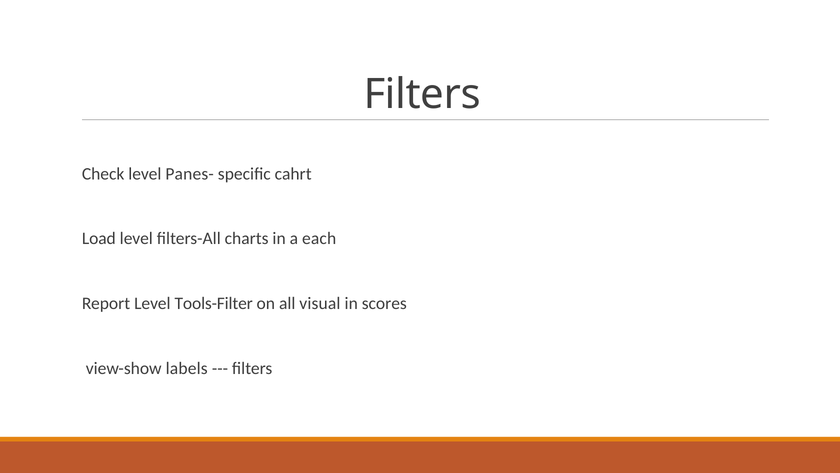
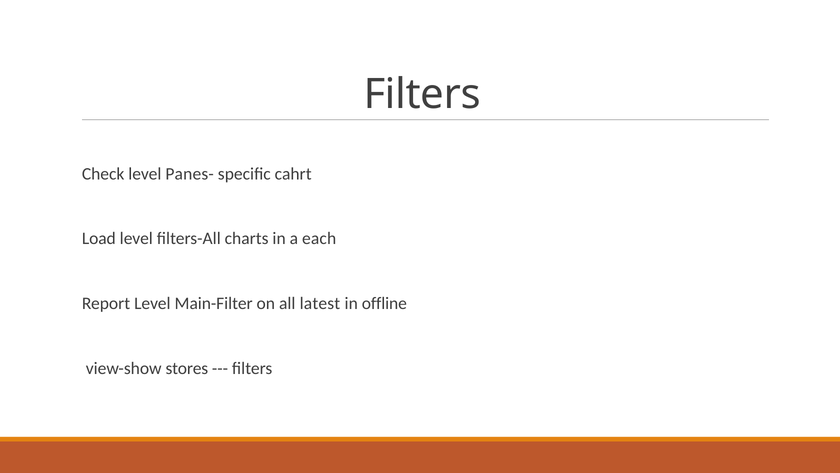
Tools-Filter: Tools-Filter -> Main-Filter (214, 303)
visual: visual -> latest (320, 303)
scores: scores -> offline (384, 303)
labels: labels -> stores (187, 368)
